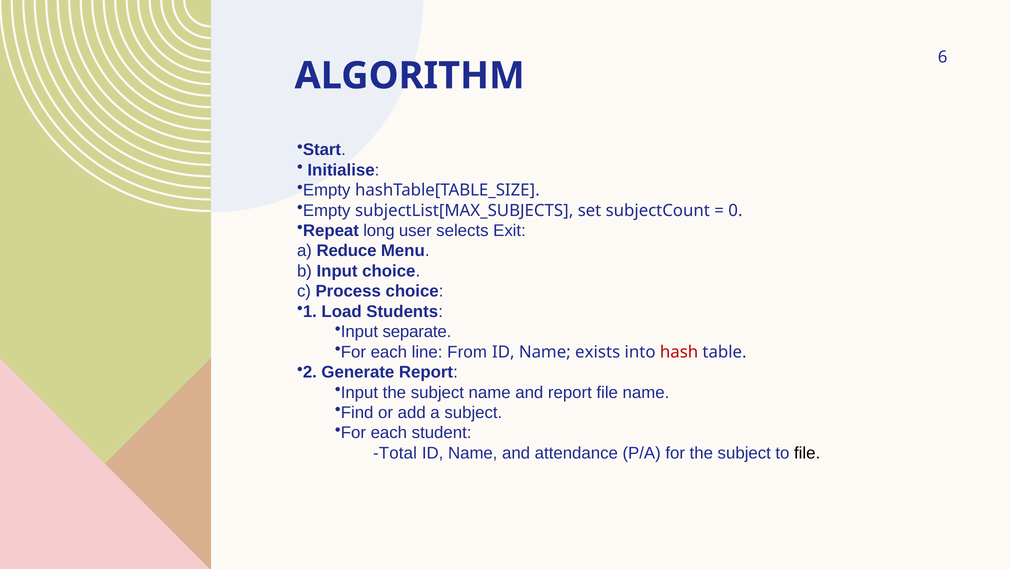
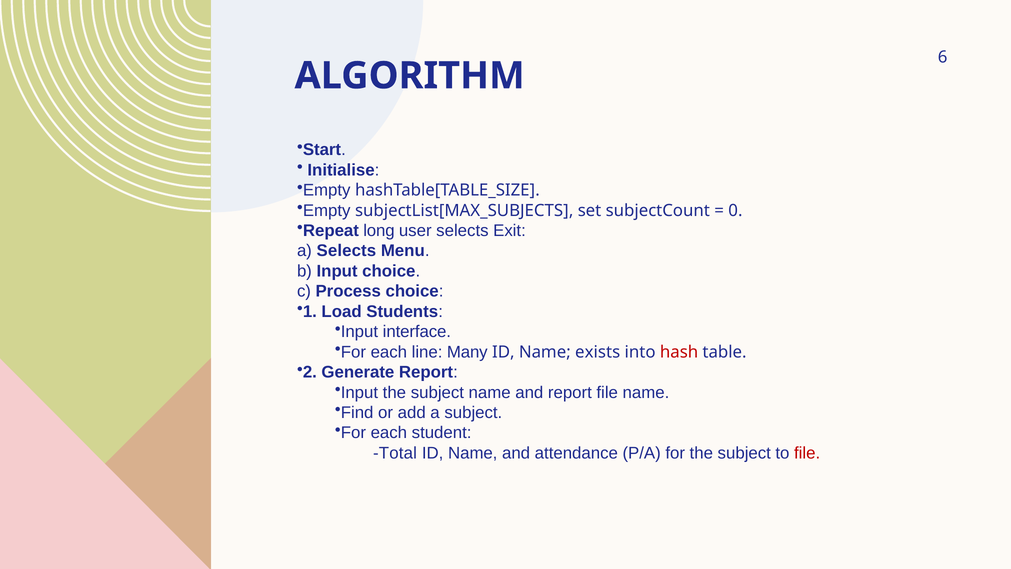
a Reduce: Reduce -> Selects (346, 251)
separate: separate -> interface (417, 332)
From: From -> Many (467, 352)
file colour: black -> red (807, 453)
